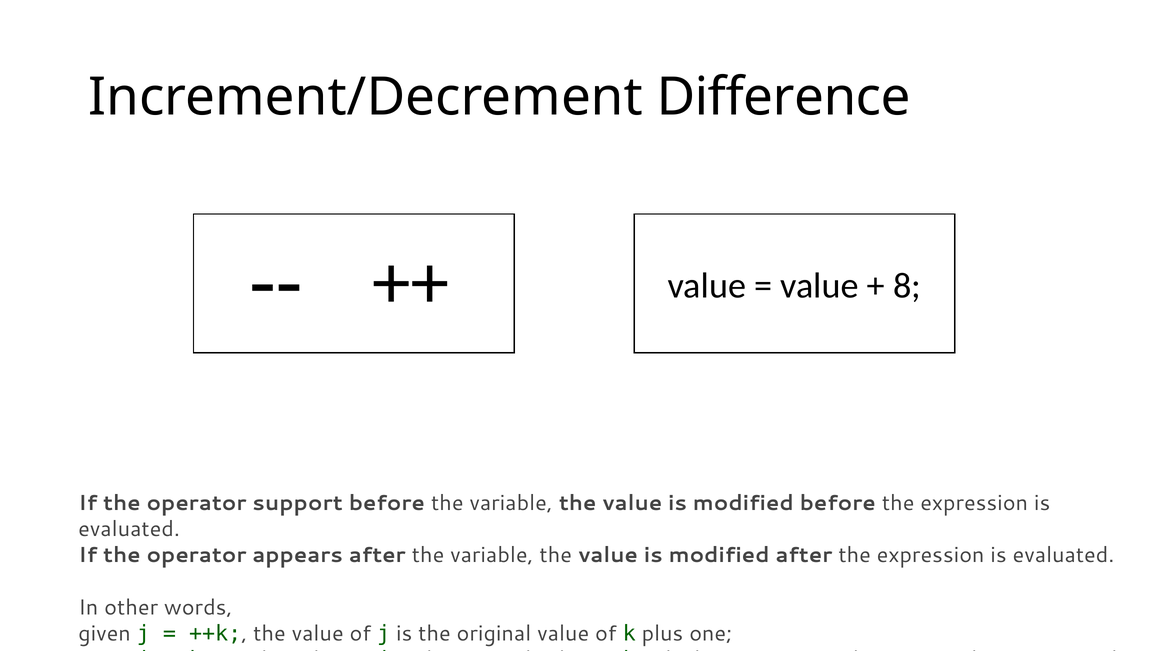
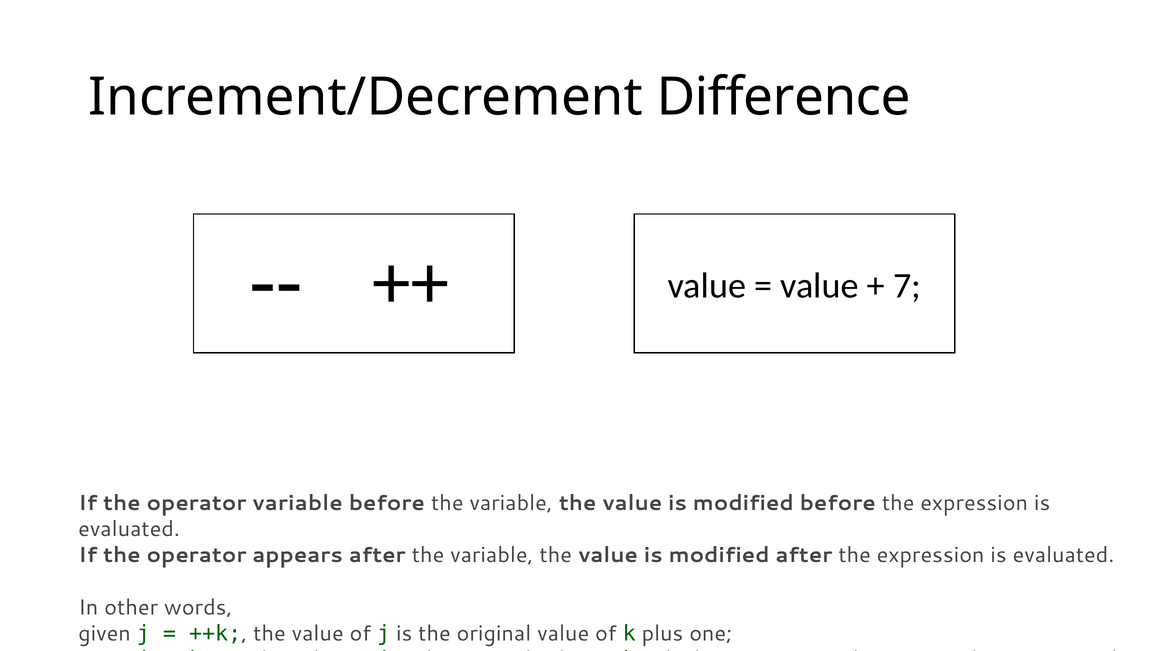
8: 8 -> 7 (907, 286)
operator support: support -> variable (298, 504)
